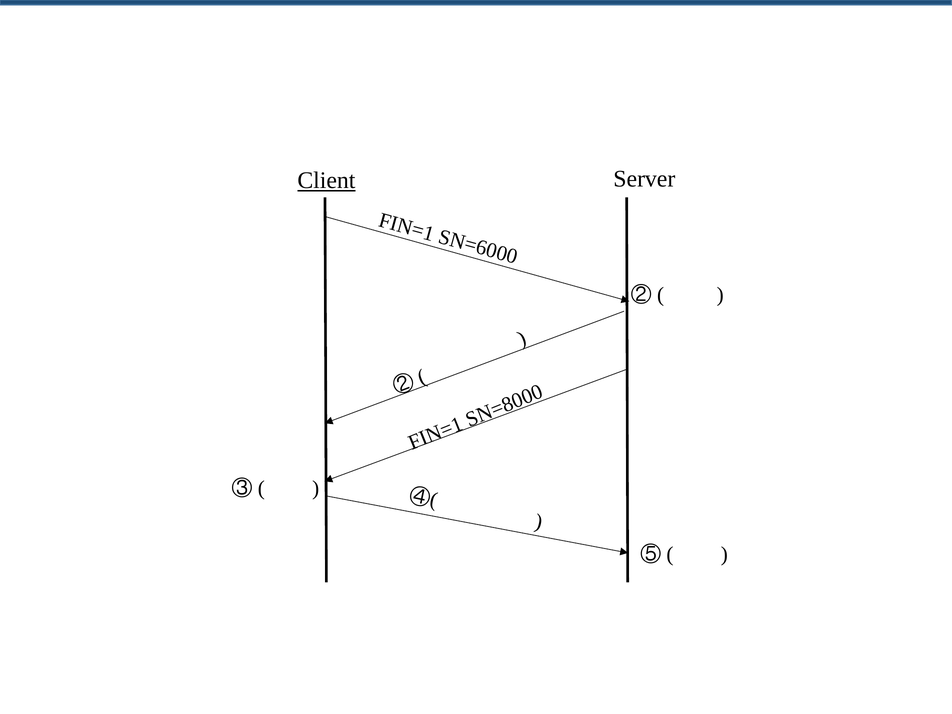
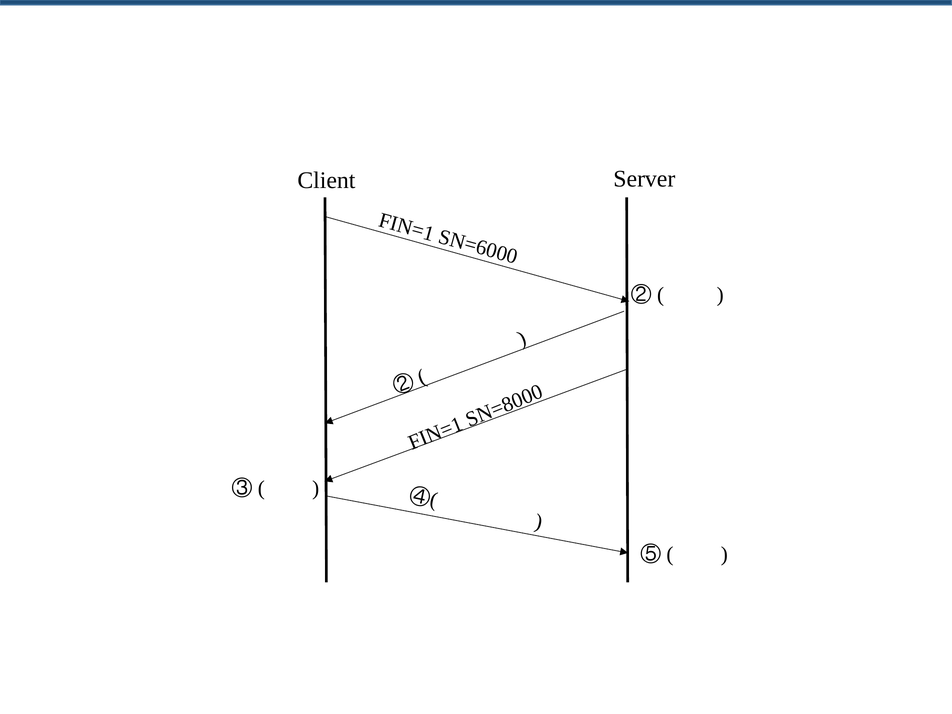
Client underline: present -> none (326, 181)
